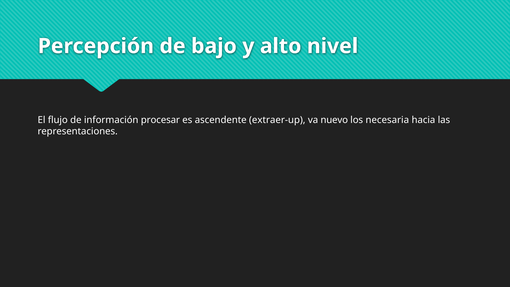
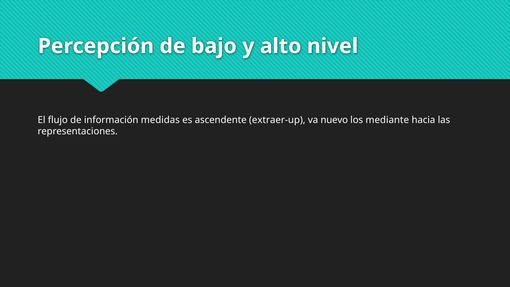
procesar: procesar -> medidas (160, 120)
necesaria: necesaria -> mediante (387, 120)
